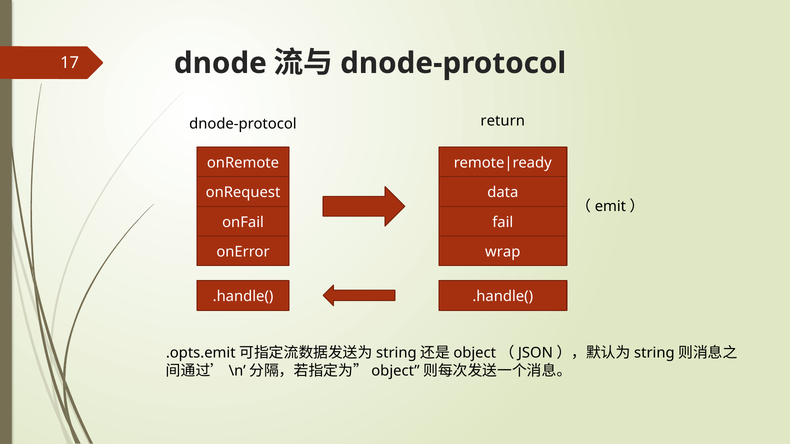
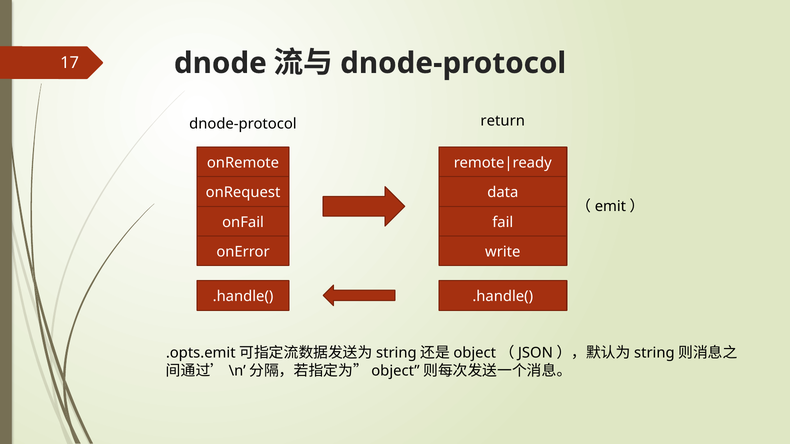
wrap: wrap -> write (503, 252)
